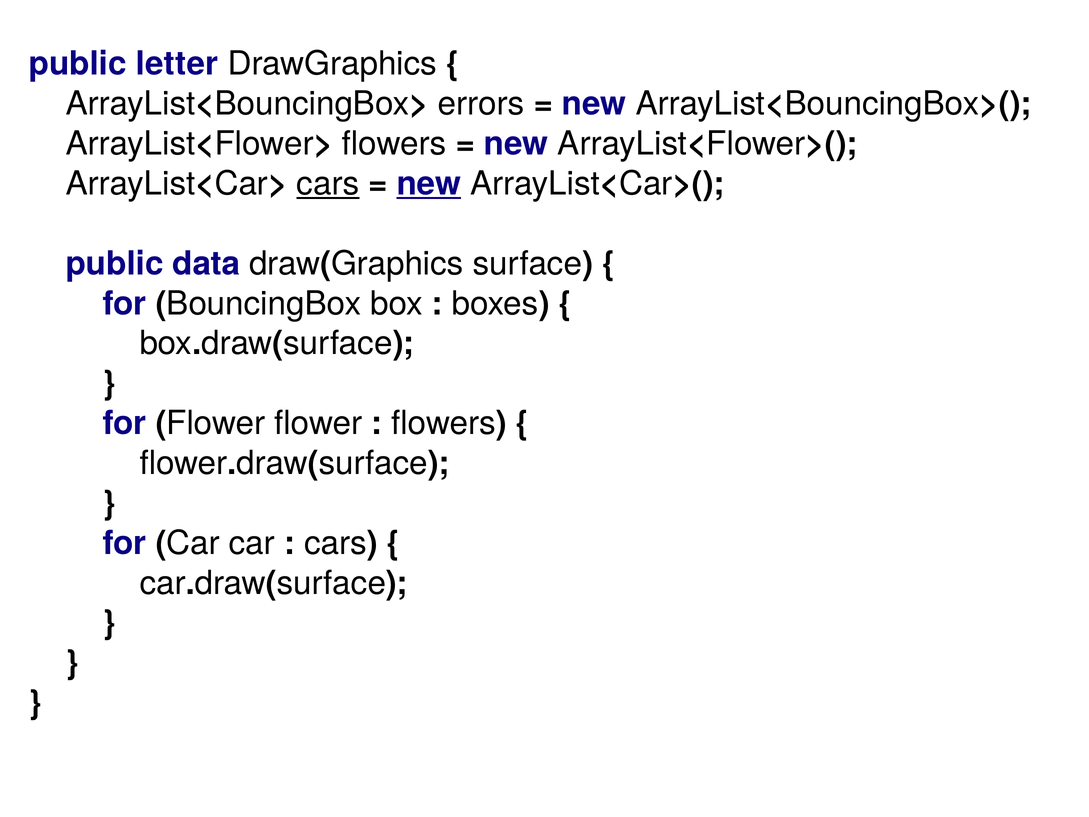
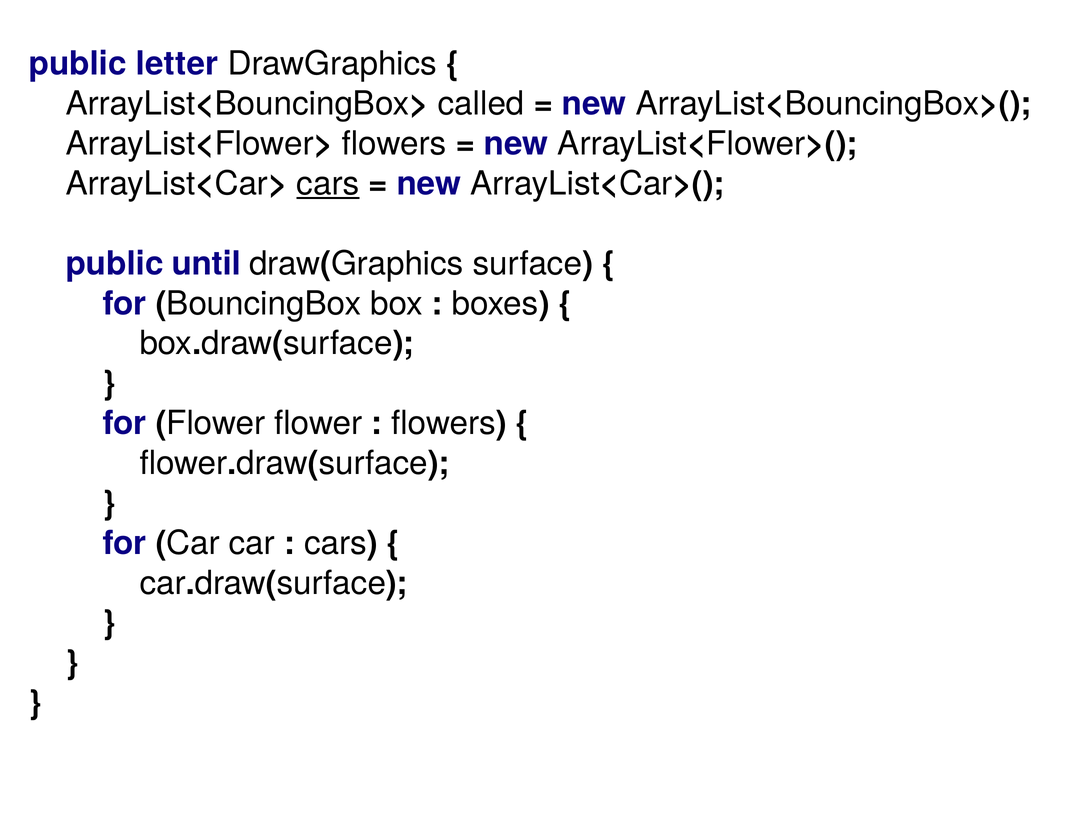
errors: errors -> called (481, 104)
new underline: present -> none (429, 184)
data: data -> until (206, 264)
